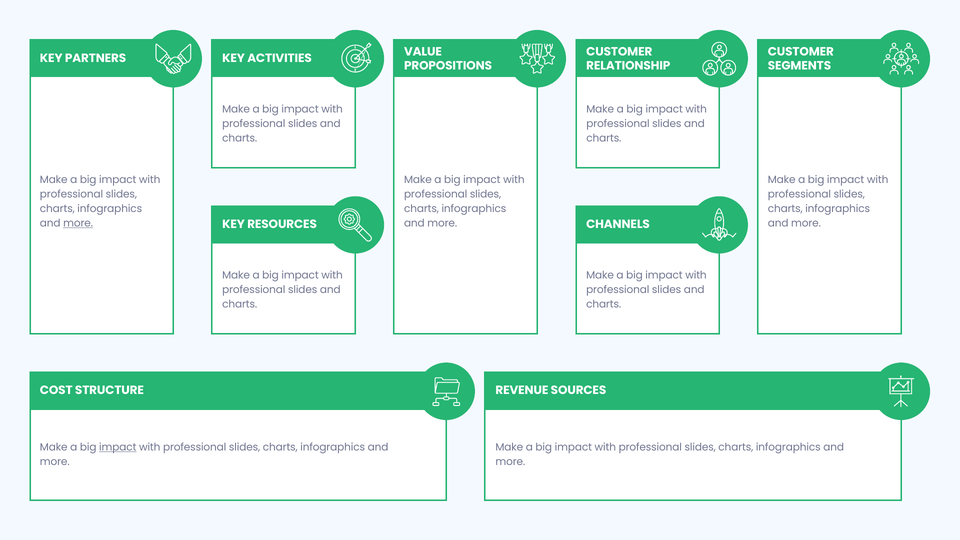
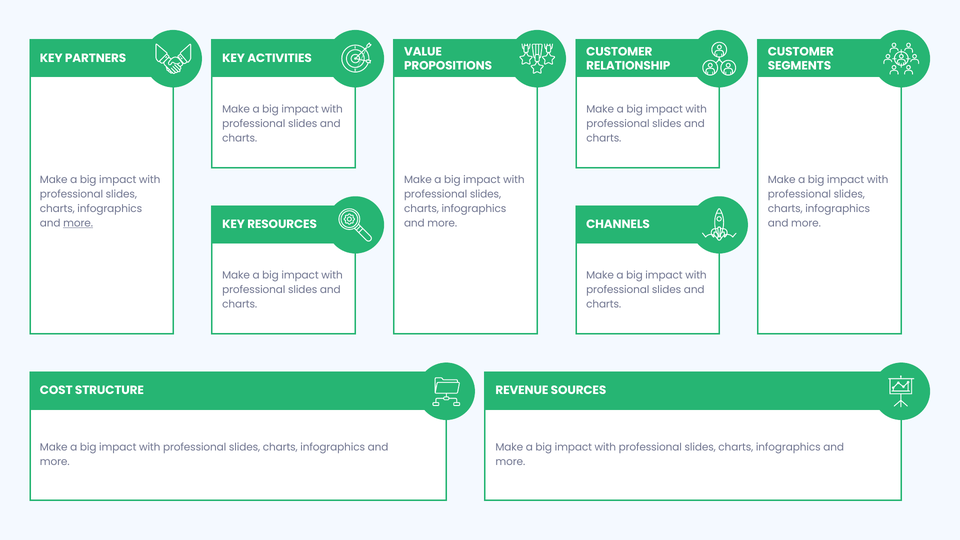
impact underline: present -> none (118, 447)
